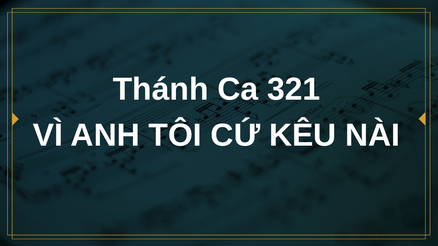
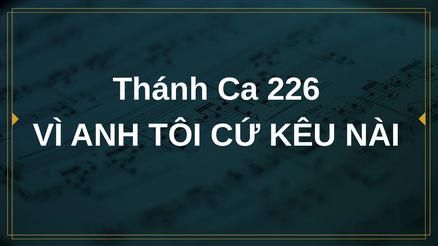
321: 321 -> 226 (294, 90)
